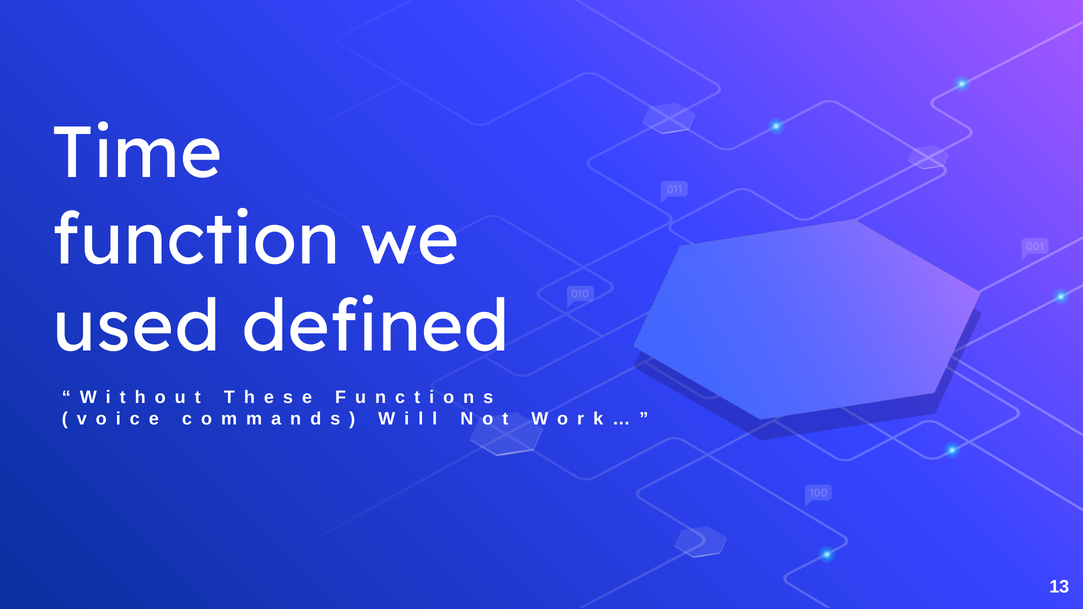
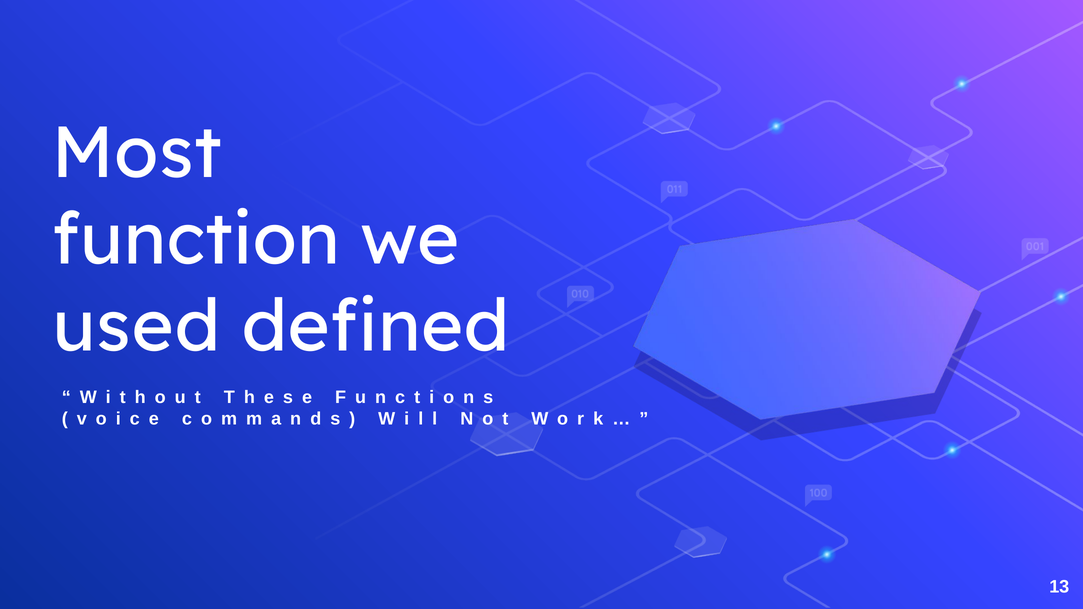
Time: Time -> Most (137, 154)
